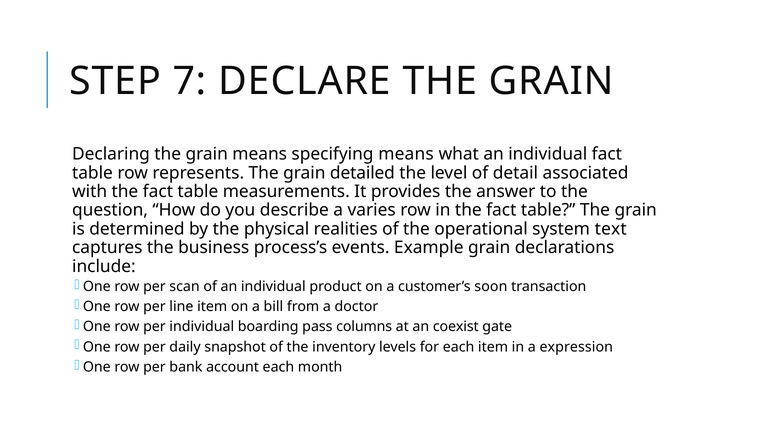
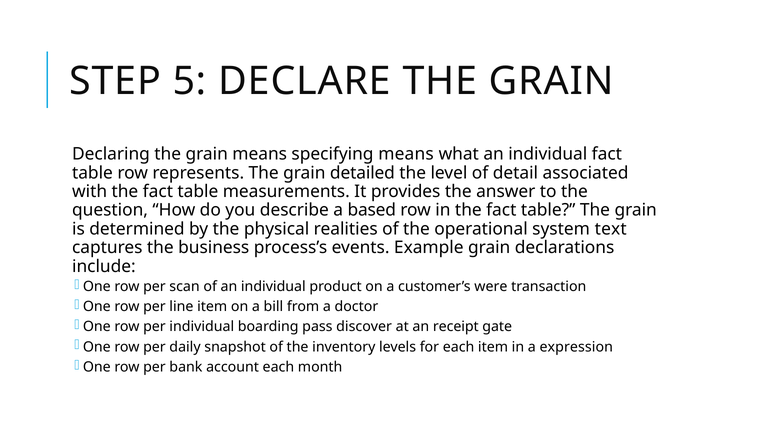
7: 7 -> 5 (189, 81)
varies: varies -> based (372, 210)
soon: soon -> were (491, 286)
columns: columns -> discover (364, 327)
coexist: coexist -> receipt (456, 327)
